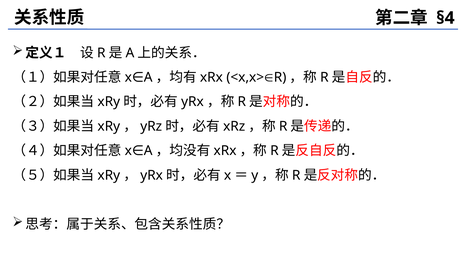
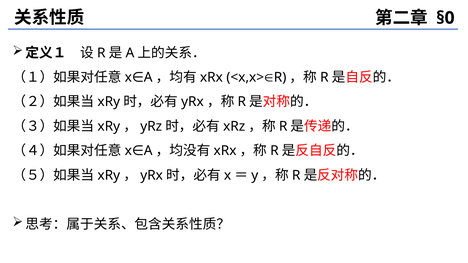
§4: §4 -> §0 (445, 18)
